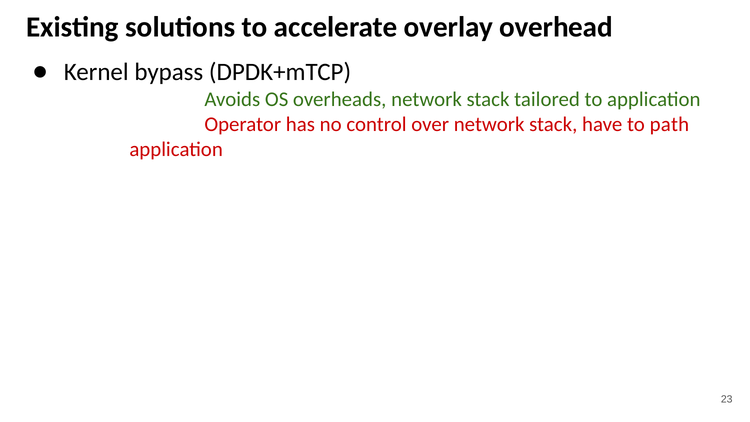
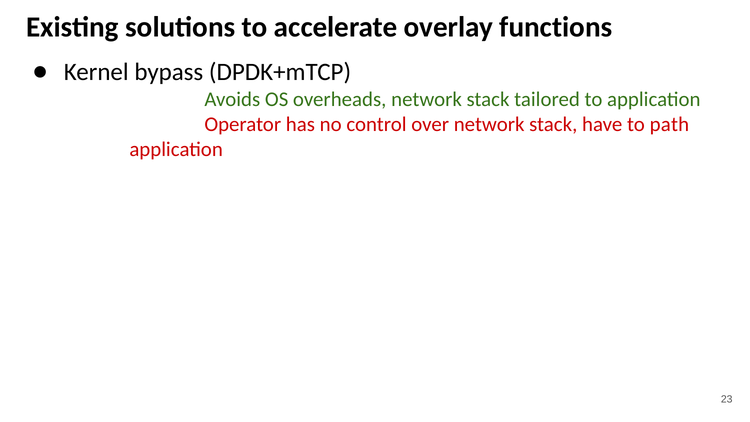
overhead: overhead -> functions (556, 27)
